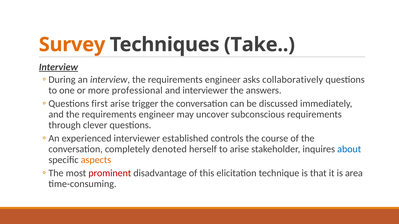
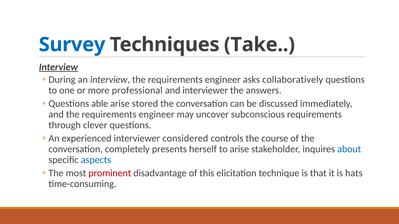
Survey colour: orange -> blue (72, 45)
first: first -> able (100, 104)
trigger: trigger -> stored (145, 104)
established: established -> considered (185, 139)
denoted: denoted -> presents (169, 149)
aspects colour: orange -> blue (96, 160)
area: area -> hats (354, 173)
